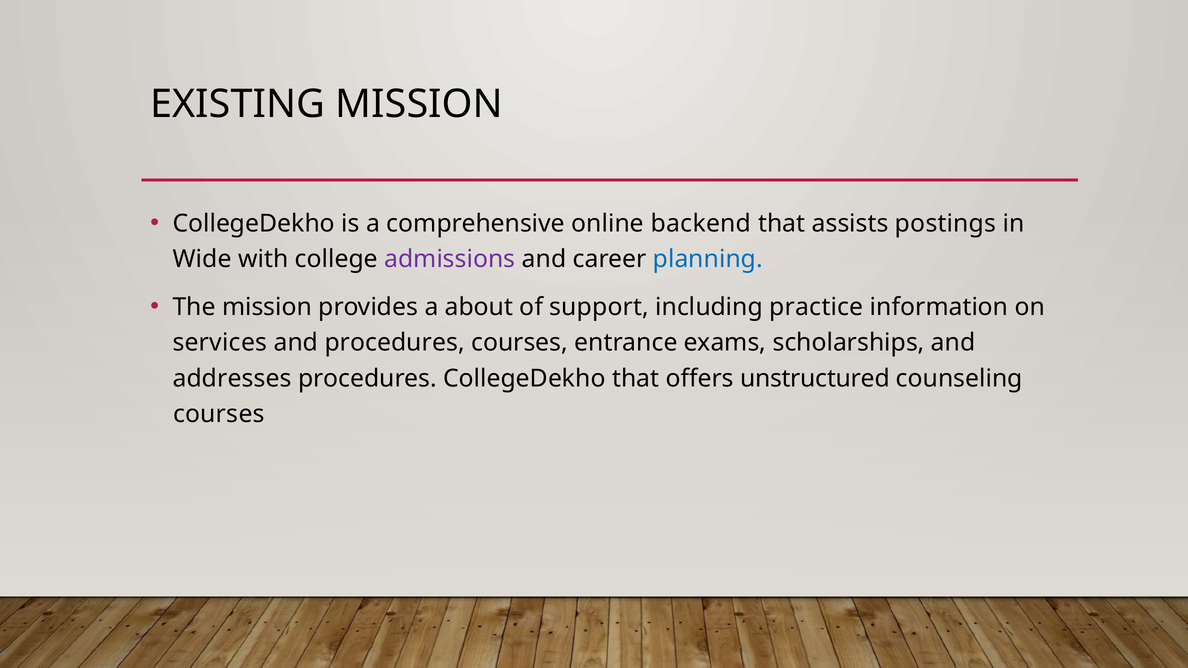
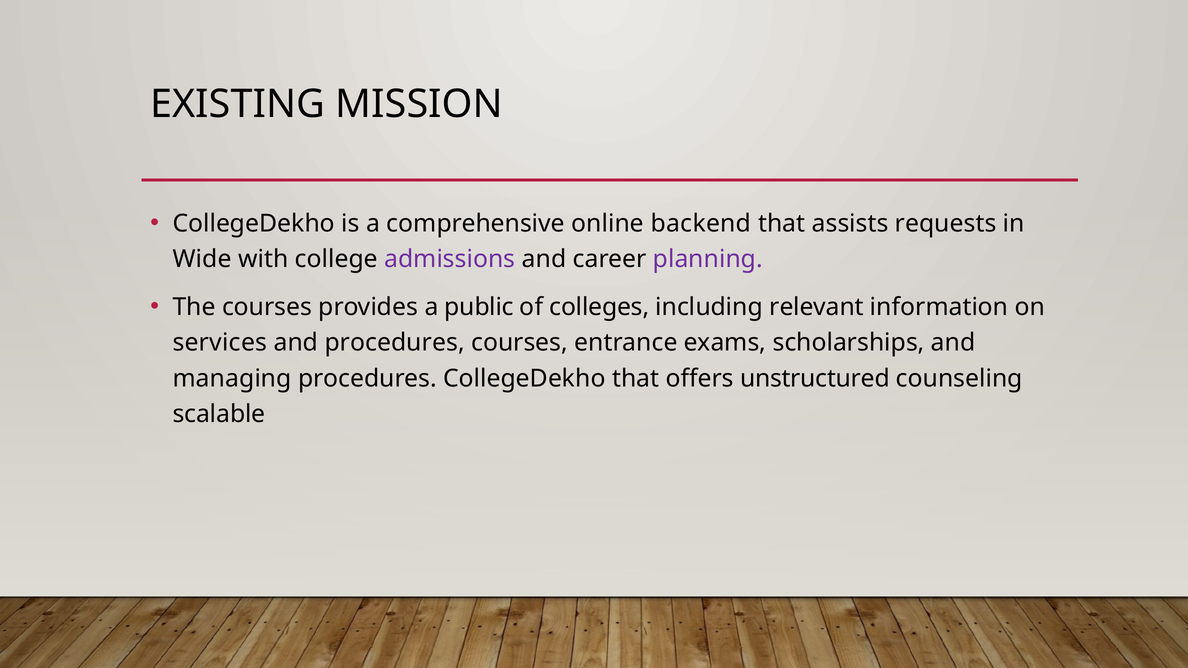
postings: postings -> requests (946, 223)
planning colour: blue -> purple (708, 259)
The mission: mission -> courses (267, 307)
about: about -> public (479, 307)
support: support -> colleges (599, 307)
practice: practice -> relevant (817, 307)
addresses: addresses -> managing (232, 378)
courses: courses -> scalable (219, 414)
